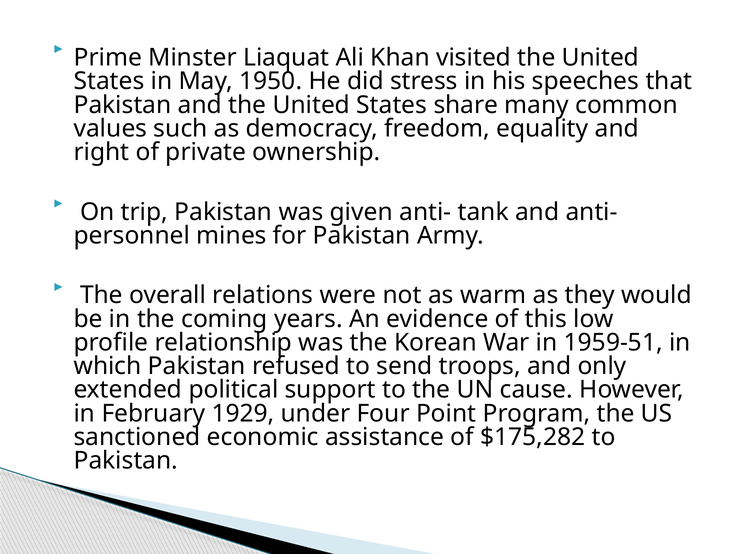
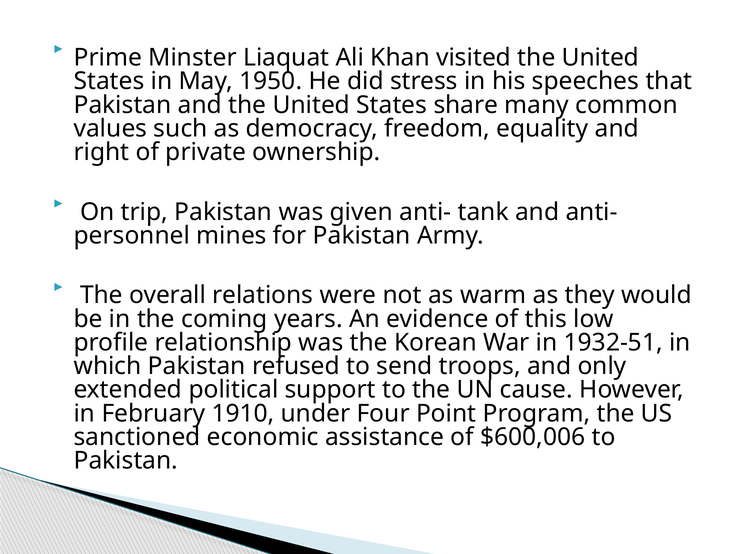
1959-51: 1959-51 -> 1932-51 (613, 342)
1929: 1929 -> 1910 (243, 413)
$175,282: $175,282 -> $600,006 (533, 437)
